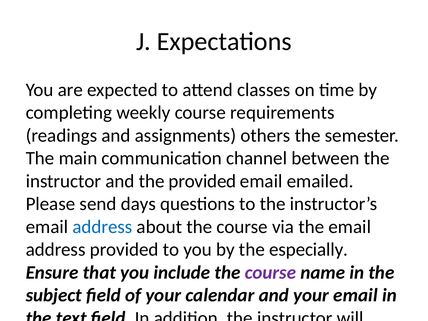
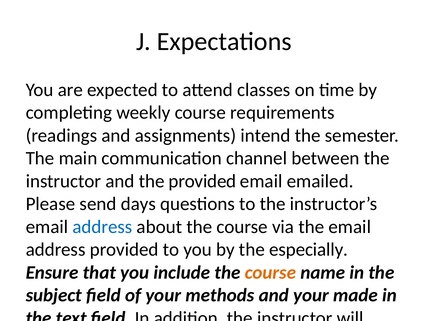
others: others -> intend (265, 135)
course colour: purple -> orange (270, 272)
calendar: calendar -> methods (220, 295)
and your email: email -> made (356, 295)
